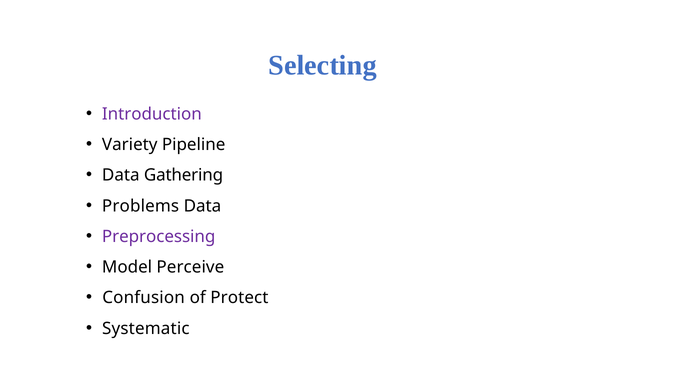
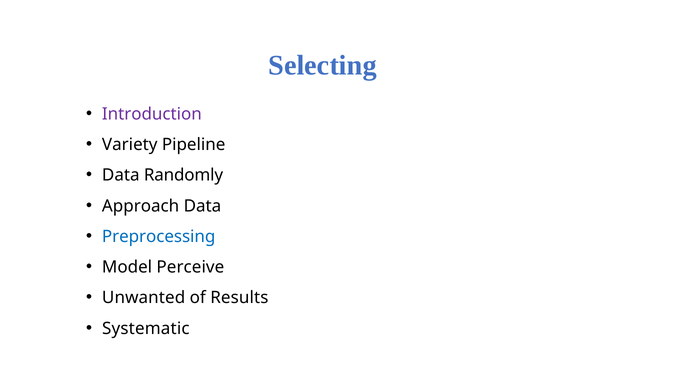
Gathering: Gathering -> Randomly (184, 175)
Problems: Problems -> Approach (141, 206)
Preprocessing colour: purple -> blue (159, 236)
Confusion: Confusion -> Unwanted (144, 297)
Protect: Protect -> Results (239, 297)
